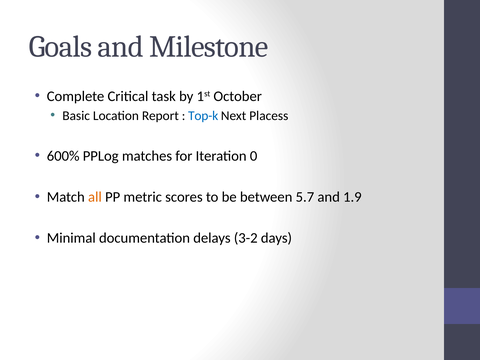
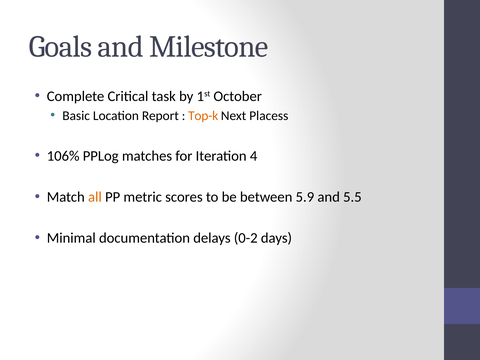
Top-k colour: blue -> orange (203, 116)
600%: 600% -> 106% (63, 156)
0: 0 -> 4 (254, 156)
5.7: 5.7 -> 5.9 (305, 197)
1.9: 1.9 -> 5.5 (352, 197)
3-2: 3-2 -> 0-2 (246, 238)
